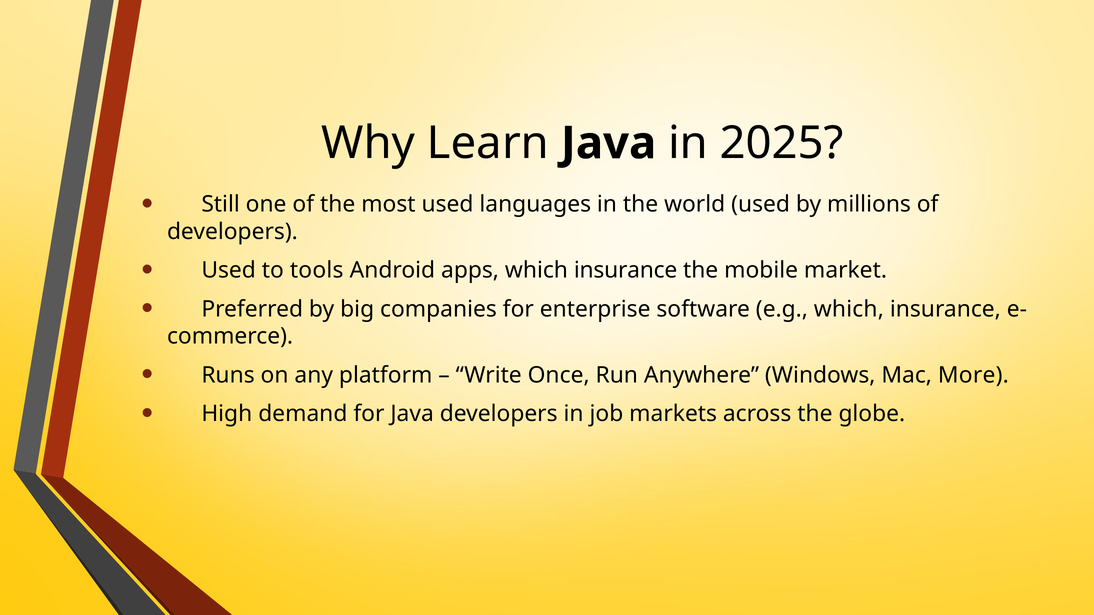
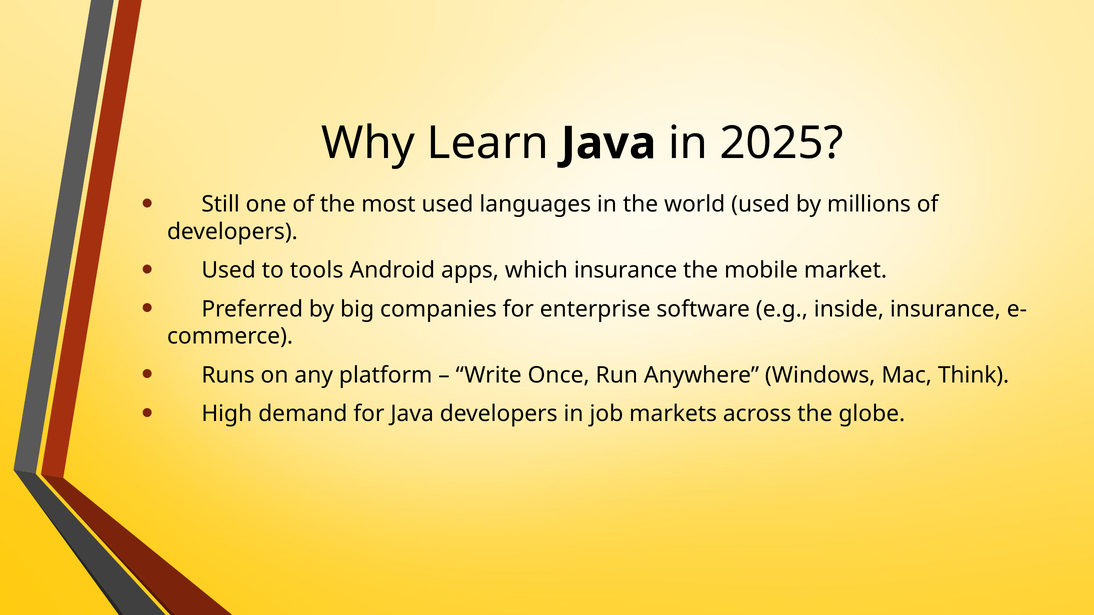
e.g which: which -> inside (849, 309)
More: More -> Think (974, 375)
